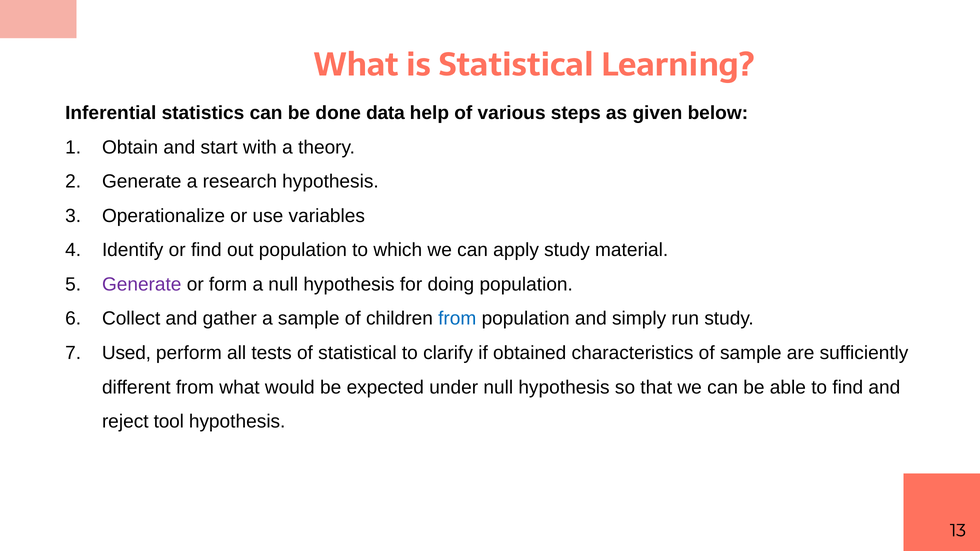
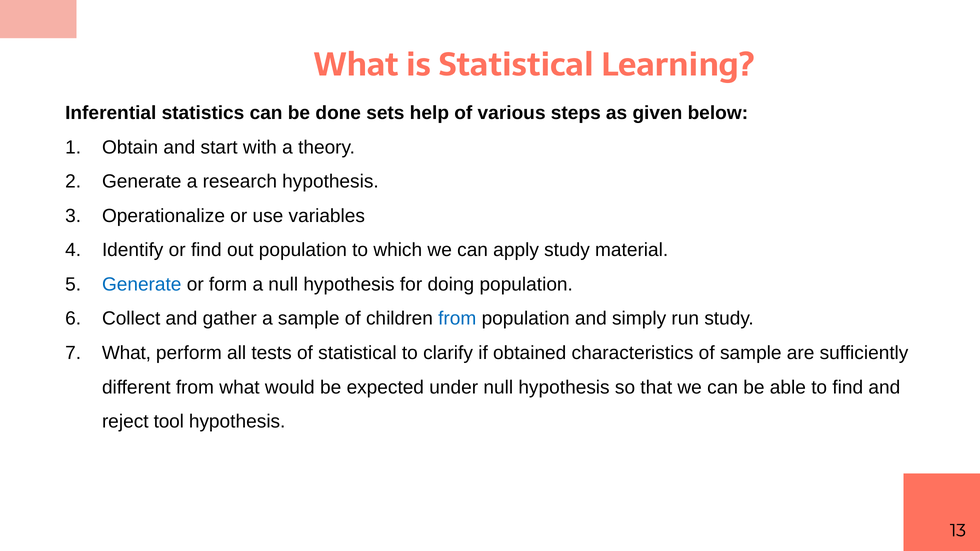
data: data -> sets (385, 113)
Generate colour: purple -> blue (142, 285)
Used: Used -> What (126, 353)
